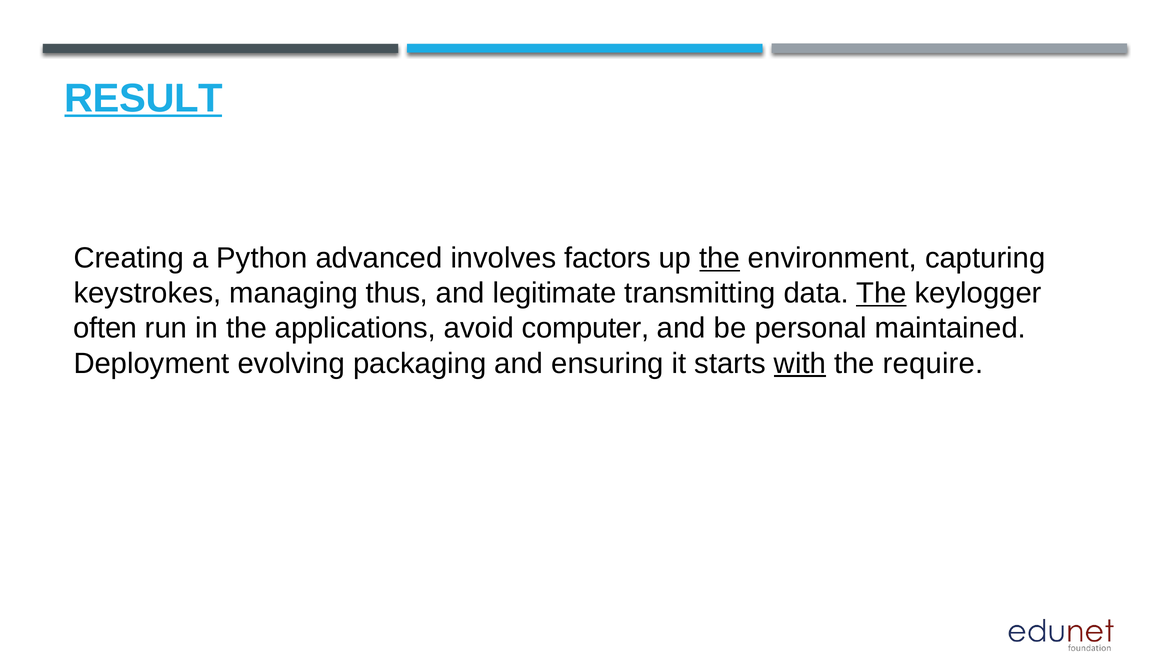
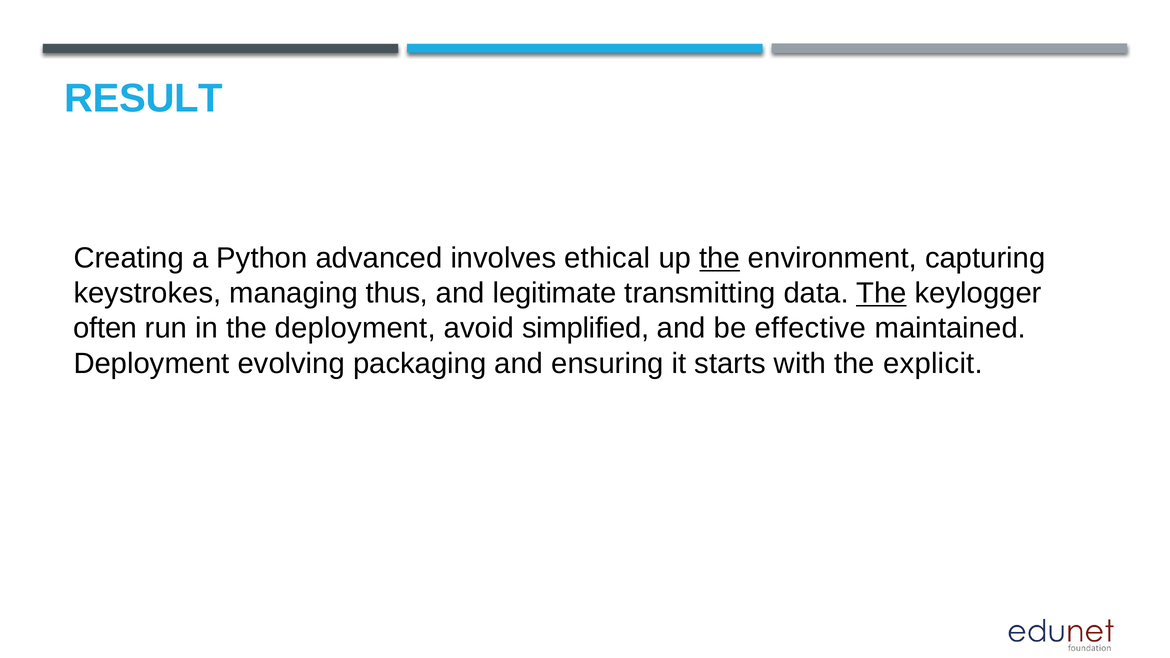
RESULT underline: present -> none (144, 99)
factors: factors -> ethical (607, 258)
the applications: applications -> deployment (355, 328)
computer: computer -> simplified (586, 328)
personal: personal -> effective (810, 328)
with underline: present -> none (800, 363)
require: require -> explicit (933, 363)
